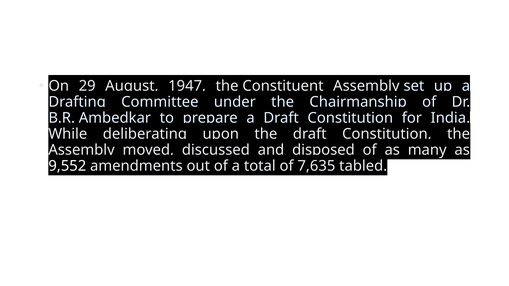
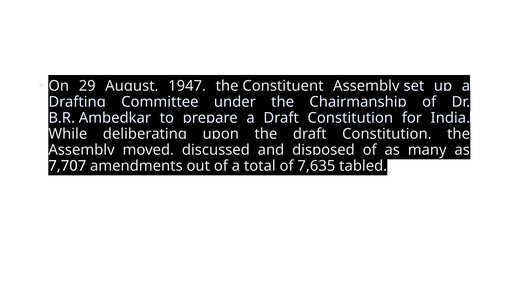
9,552: 9,552 -> 7,707 (67, 166)
